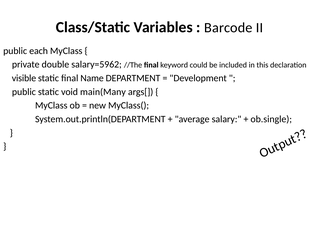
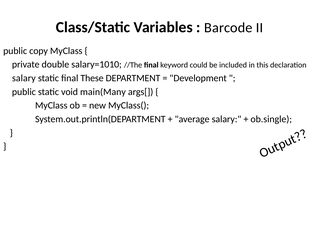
each: each -> copy (39, 51)
salary=5962: salary=5962 -> salary=1010 (97, 64)
visible: visible -> salary (24, 78)
Name: Name -> These (92, 78)
